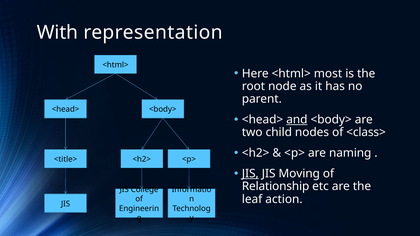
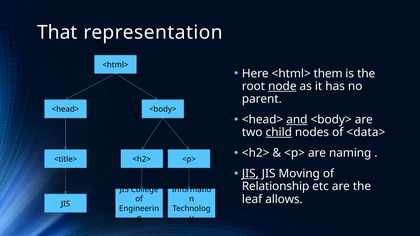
With: With -> That (57, 33)
most: most -> them (328, 74)
node underline: none -> present (282, 86)
child underline: none -> present (279, 133)
<class>: <class> -> <data> (366, 133)
action: action -> allows (284, 199)
